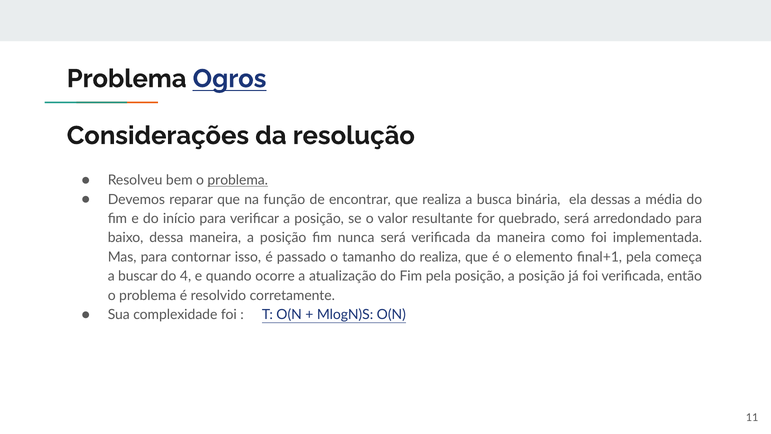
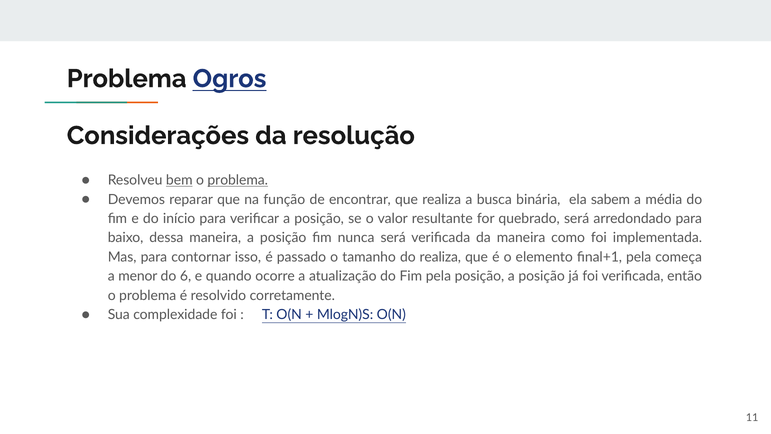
bem underline: none -> present (179, 180)
dessas: dessas -> sabem (610, 199)
buscar: buscar -> menor (138, 276)
4: 4 -> 6 (186, 276)
